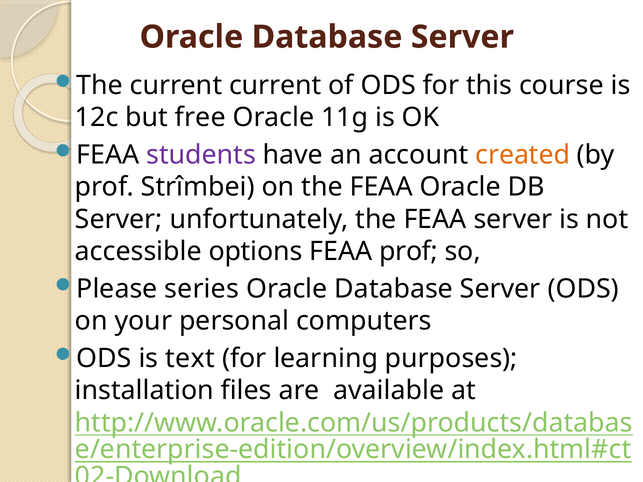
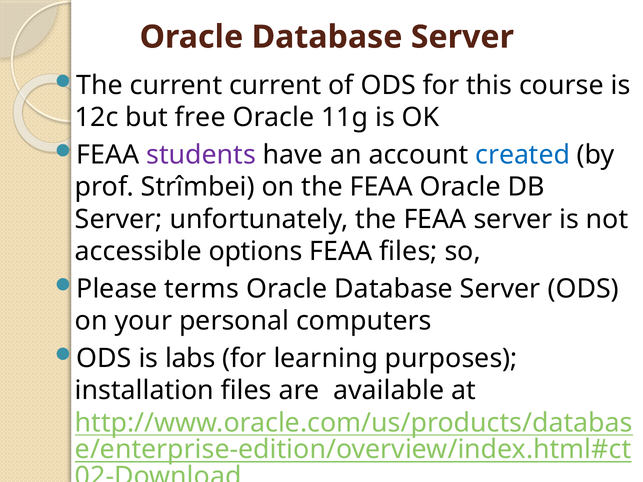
created colour: orange -> blue (523, 155)
FEAA prof: prof -> files (408, 252)
series: series -> terms (202, 289)
text: text -> labs (190, 359)
